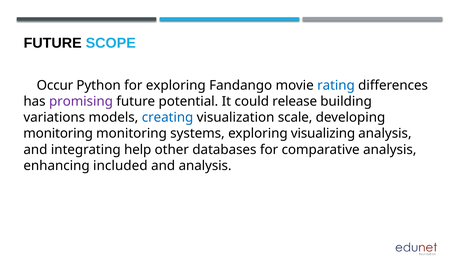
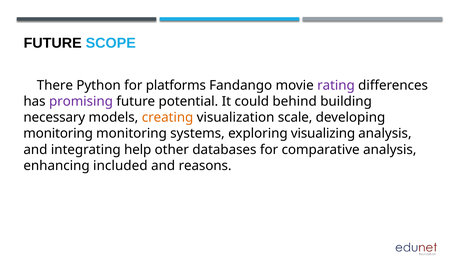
Occur: Occur -> There (55, 85)
for exploring: exploring -> platforms (176, 85)
rating colour: blue -> purple (336, 85)
release: release -> behind (295, 101)
variations: variations -> necessary (54, 118)
creating colour: blue -> orange (168, 118)
and analysis: analysis -> reasons (205, 166)
